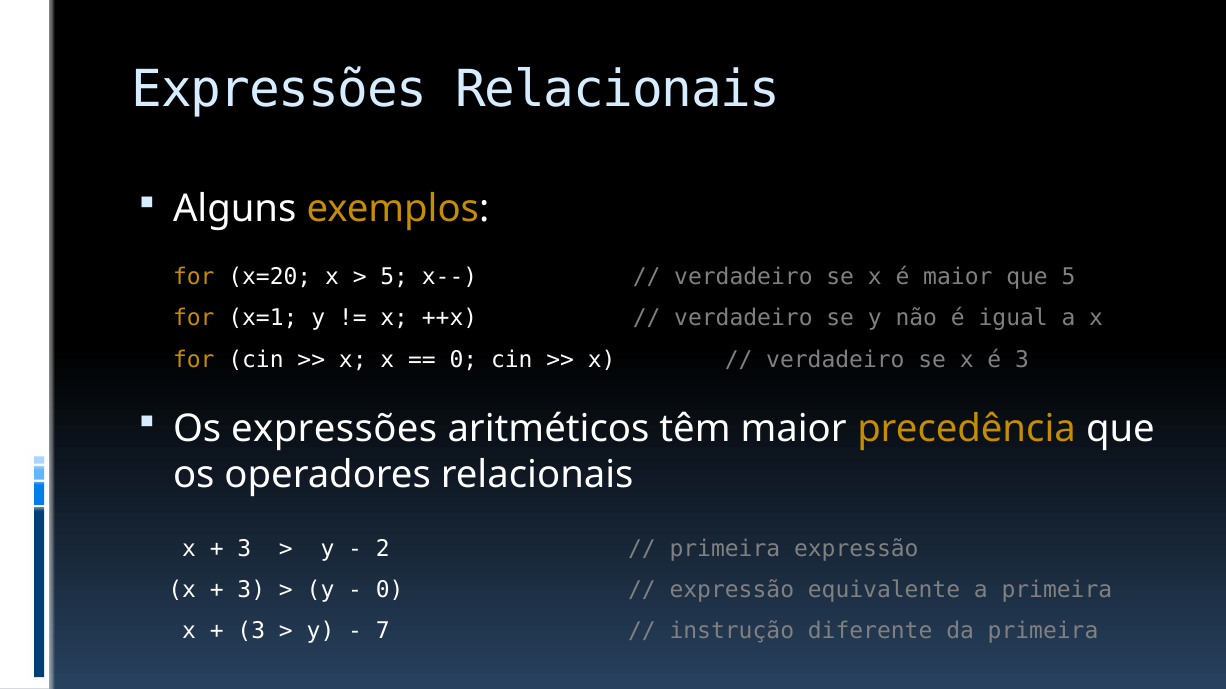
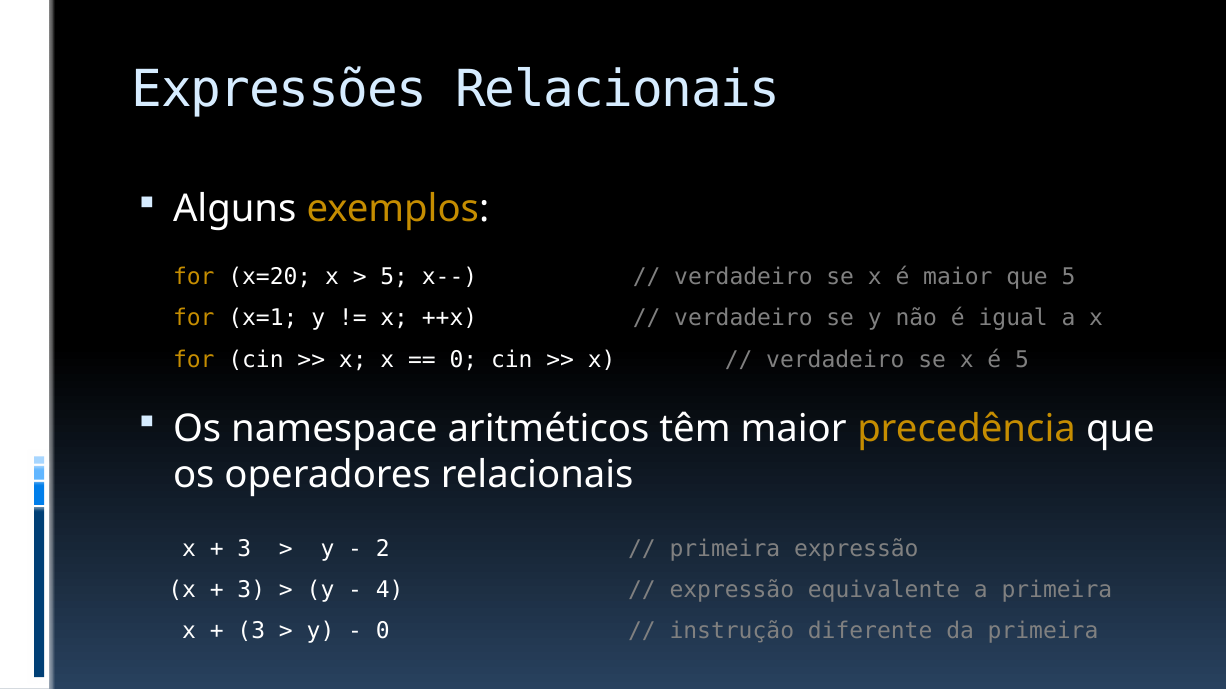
é 3: 3 -> 5 (1022, 360)
Os expressões: expressões -> namespace (334, 429)
0: 0 -> 4 (390, 591)
7: 7 -> 0 (383, 632)
